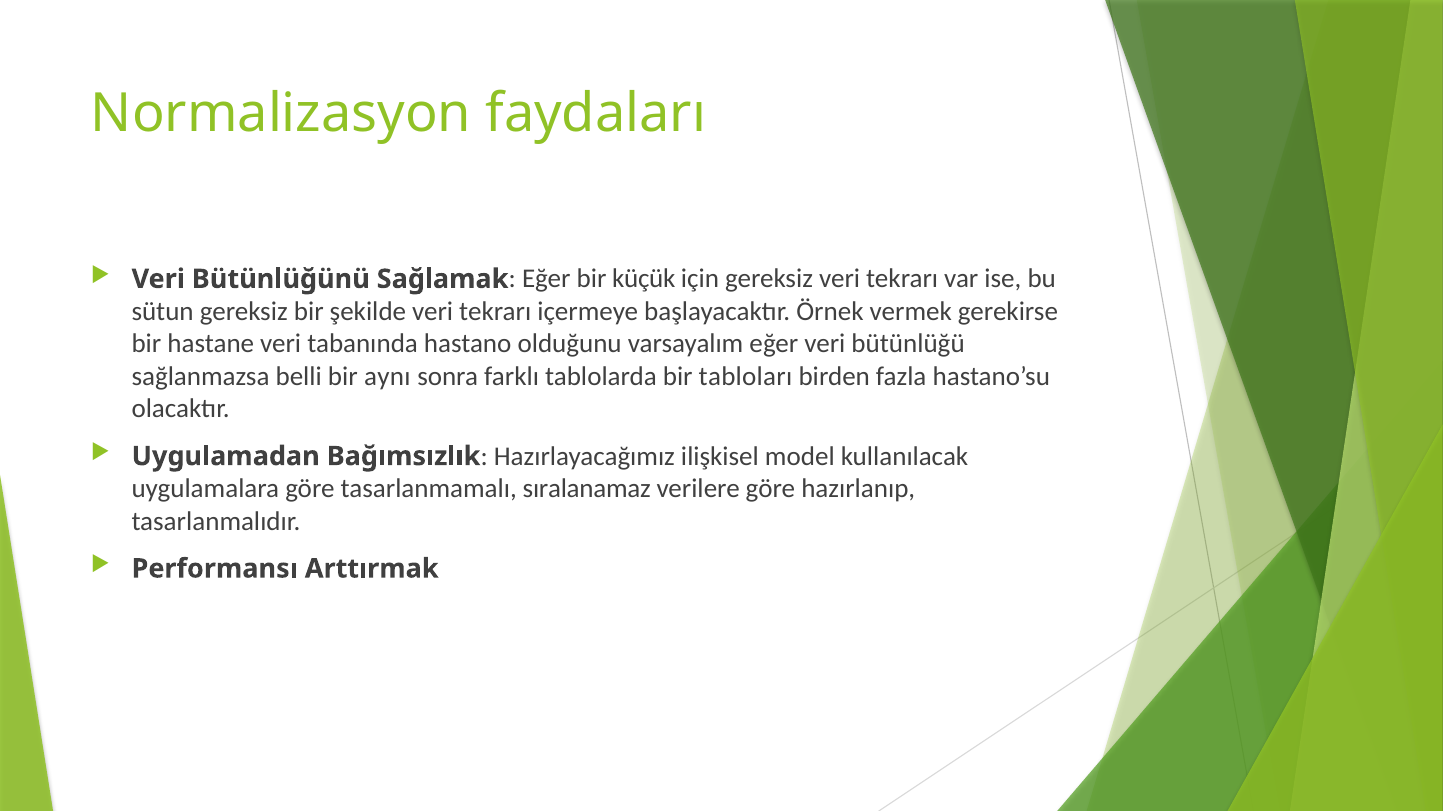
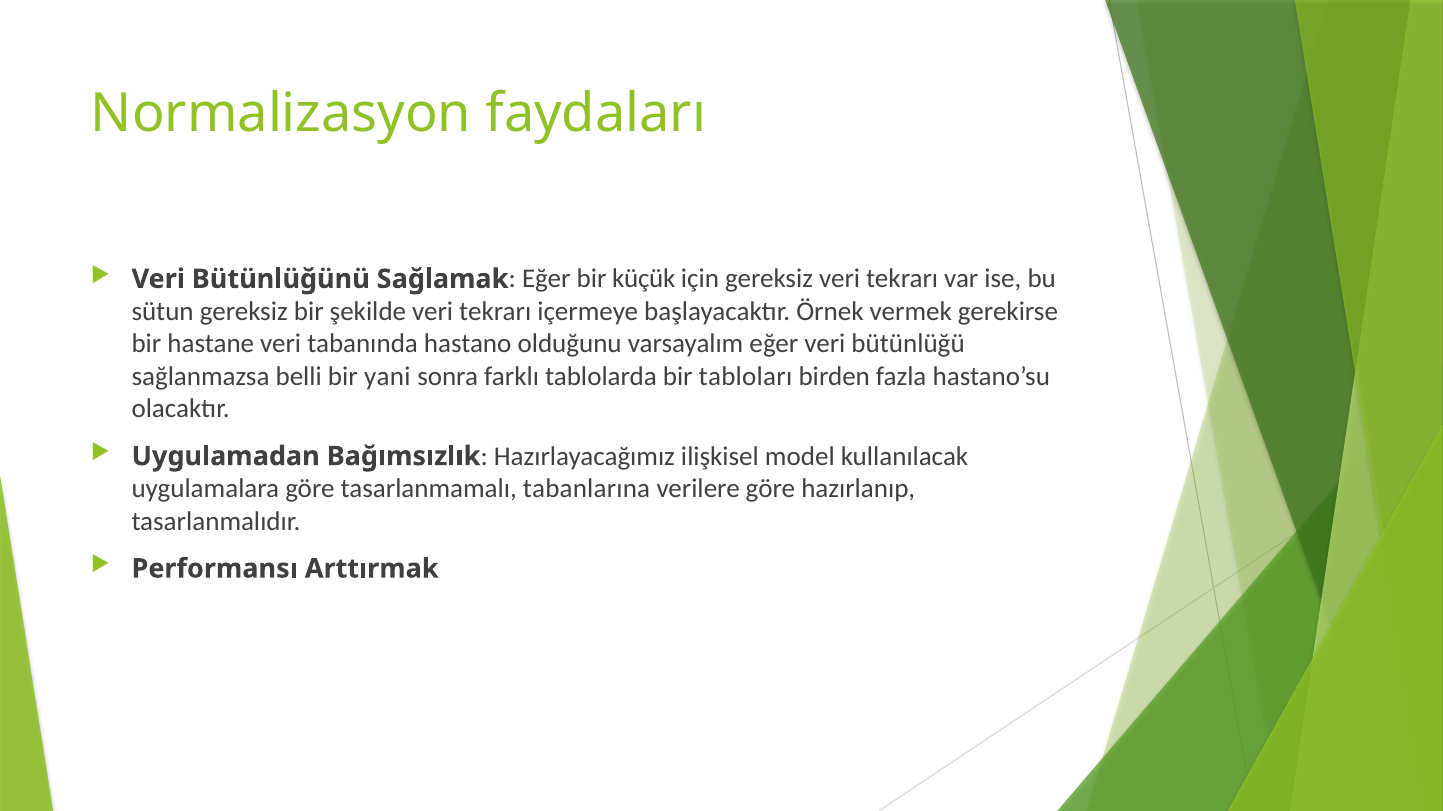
aynı: aynı -> yani (387, 377)
sıralanamaz: sıralanamaz -> tabanlarına (587, 489)
